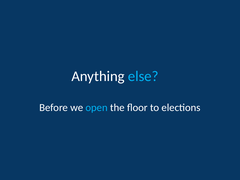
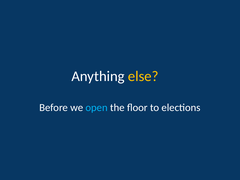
else colour: light blue -> yellow (143, 76)
